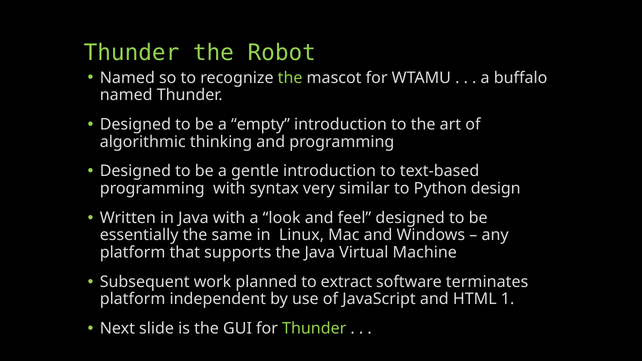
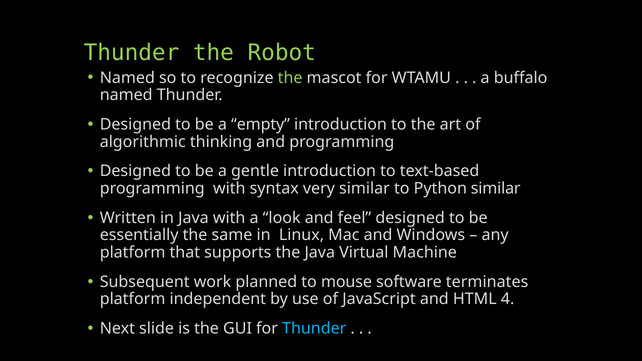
Python design: design -> similar (496, 189)
extract: extract -> mouse (346, 282)
1: 1 -> 4 (508, 299)
Thunder colour: light green -> light blue (314, 329)
